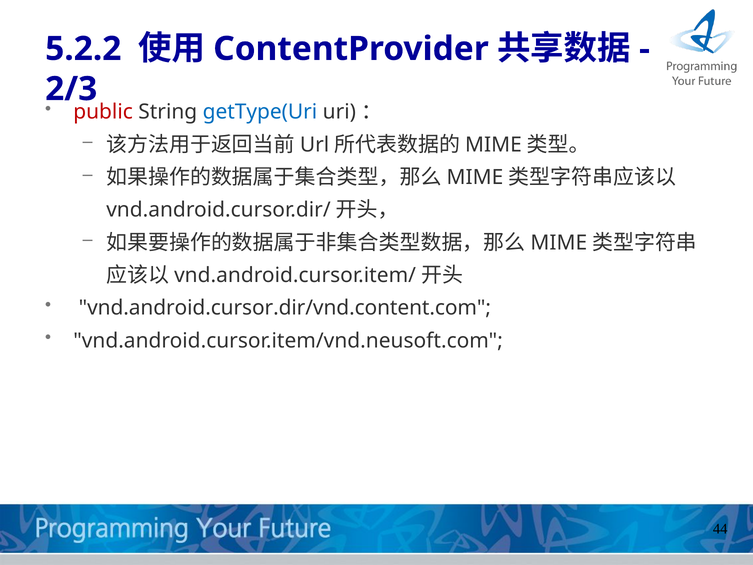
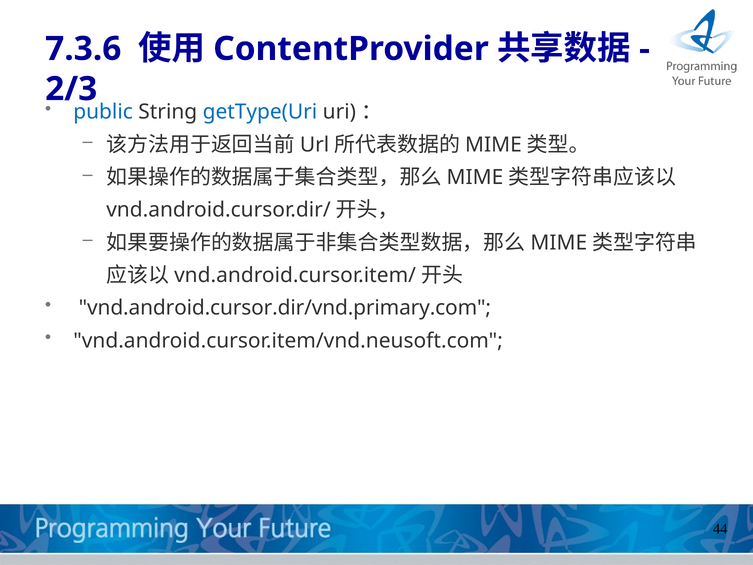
5.2.2: 5.2.2 -> 7.3.6 (83, 49)
public colour: red -> blue (103, 112)
vnd.android.cursor.dir/vnd.content.com: vnd.android.cursor.dir/vnd.content.com -> vnd.android.cursor.dir/vnd.primary.com (285, 308)
